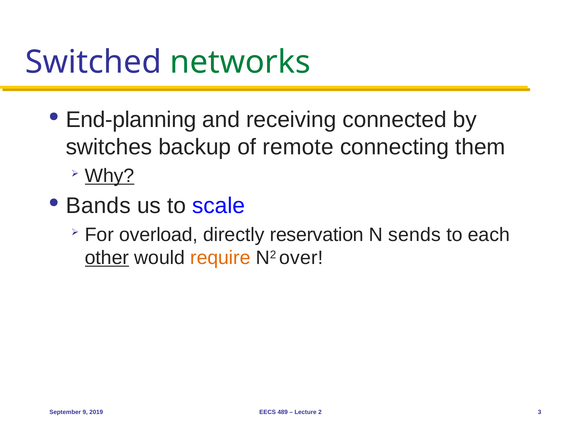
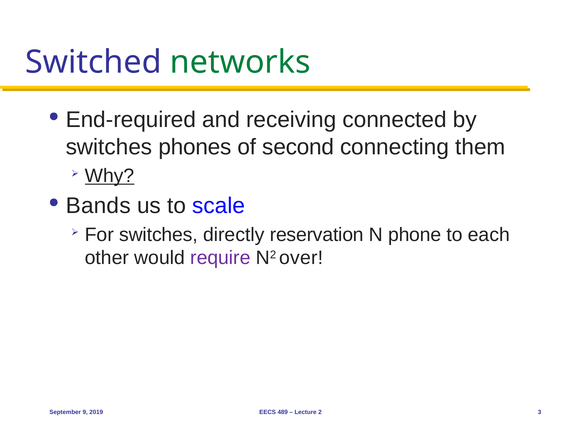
End-planning: End-planning -> End-required (131, 120)
backup: backup -> phones (195, 147)
remote: remote -> second (298, 147)
For overload: overload -> switches (159, 234)
sends: sends -> phone (415, 234)
other underline: present -> none (107, 258)
require colour: orange -> purple (220, 258)
